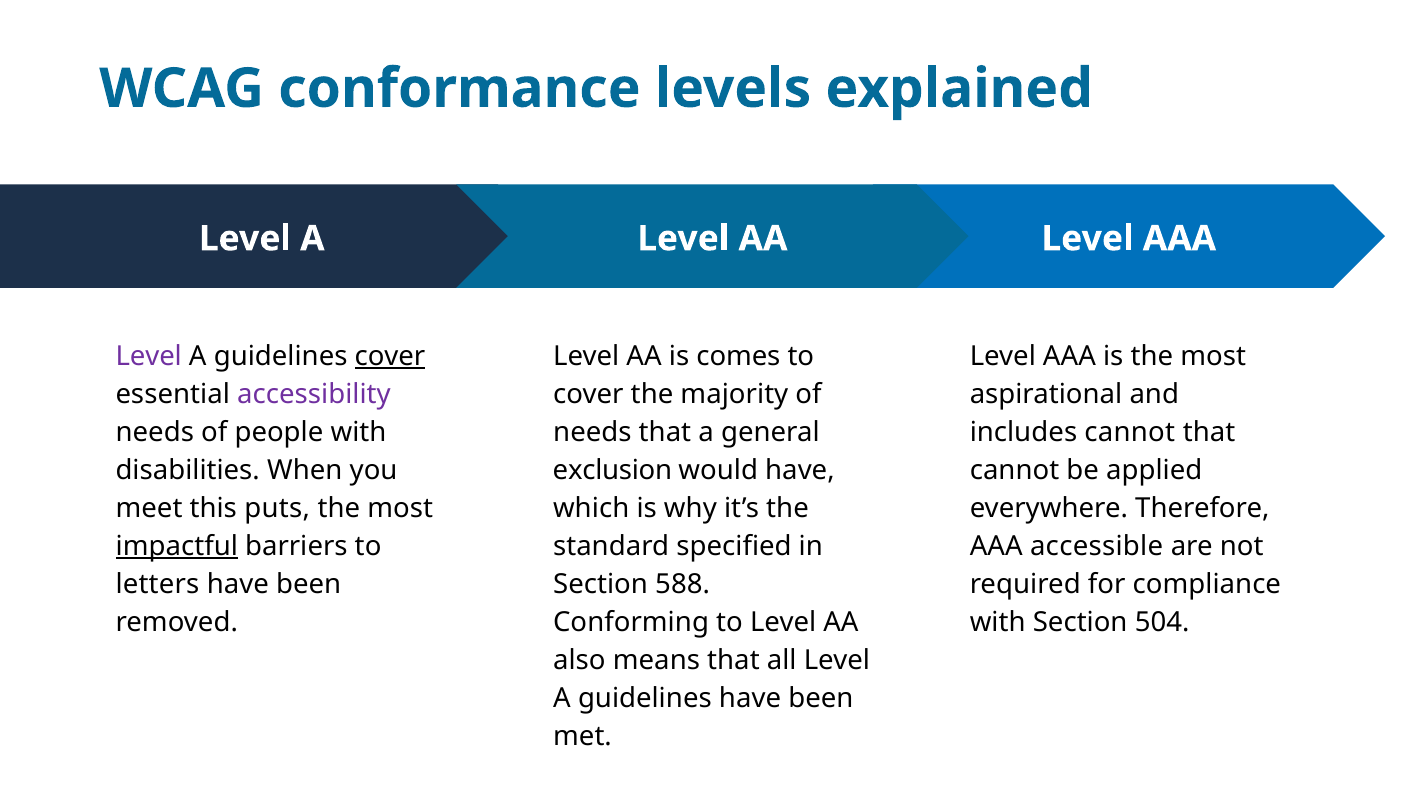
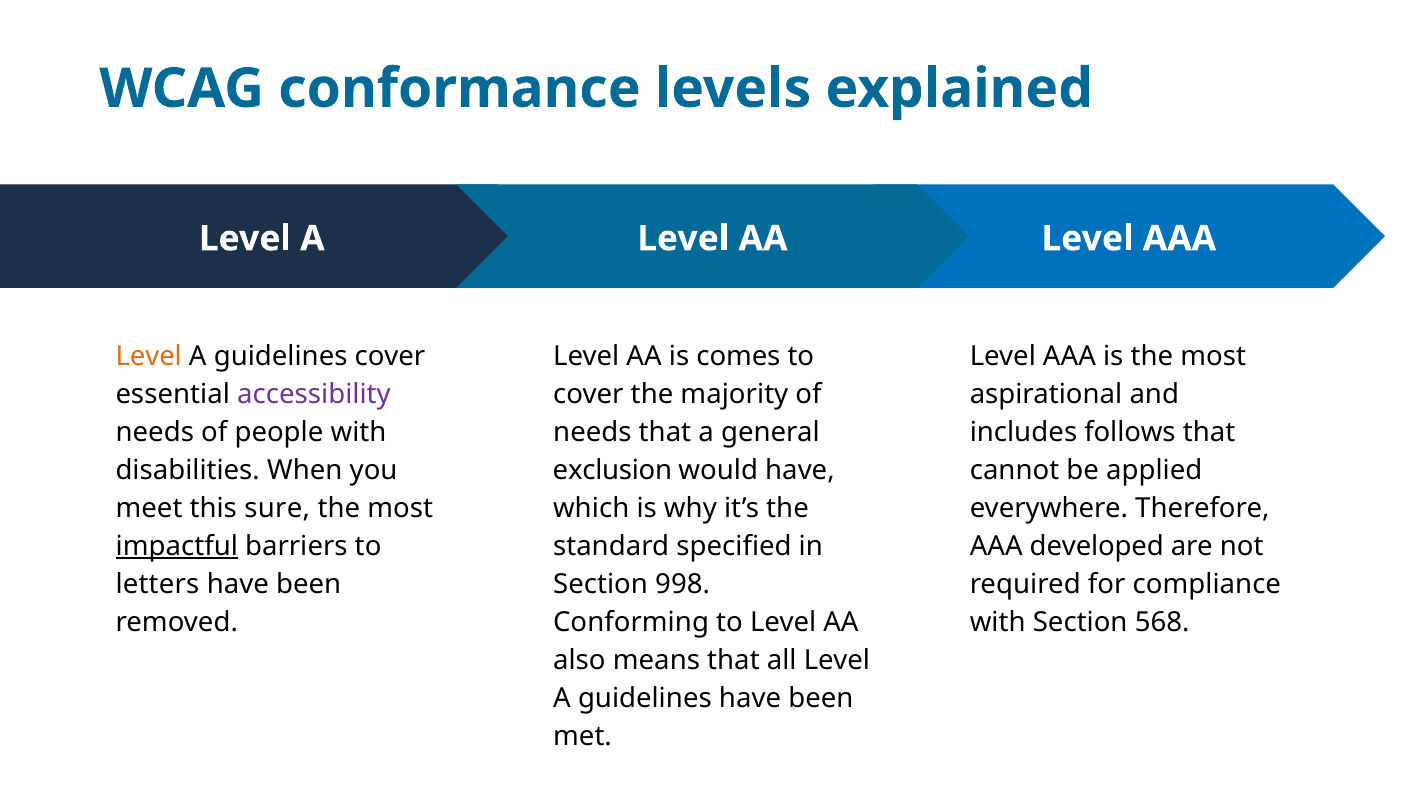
Level colour: purple -> orange (149, 356)
cover underline: present -> none (390, 356)
includes cannot: cannot -> follows (1130, 432)
puts: puts -> sure (277, 508)
accessible: accessible -> developed (1097, 546)
588: 588 -> 998 (683, 584)
504: 504 -> 568 (1162, 622)
